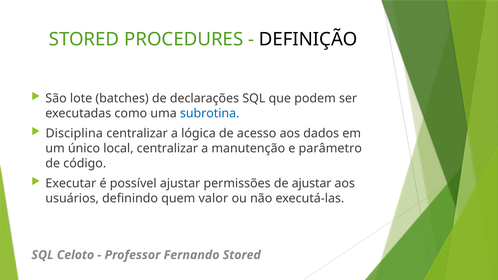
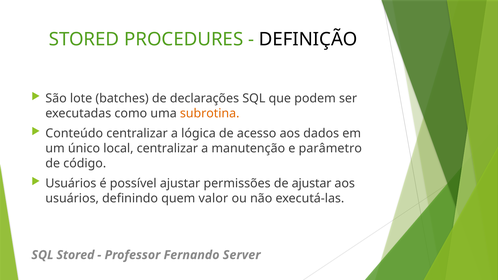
subrotina colour: blue -> orange (210, 113)
Disciplina: Disciplina -> Conteúdo (74, 134)
Executar: Executar -> Usuários (71, 184)
SQL Celoto: Celoto -> Stored (75, 255)
Fernando Stored: Stored -> Server (242, 255)
